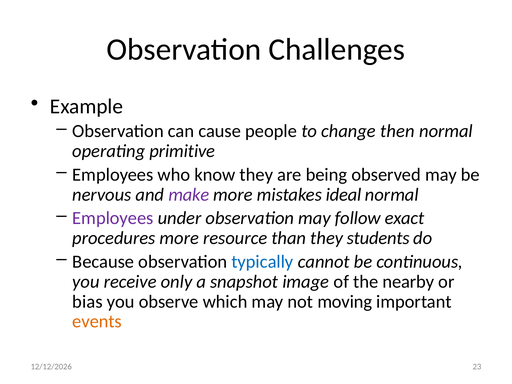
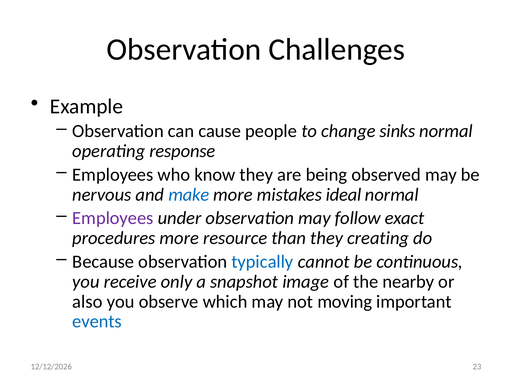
then: then -> sinks (397, 131)
primitive: primitive -> response (182, 151)
make colour: purple -> blue (189, 195)
students: students -> creating (378, 238)
bias: bias -> also (87, 302)
events colour: orange -> blue (97, 322)
